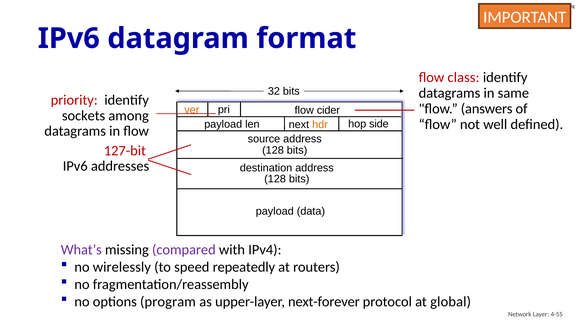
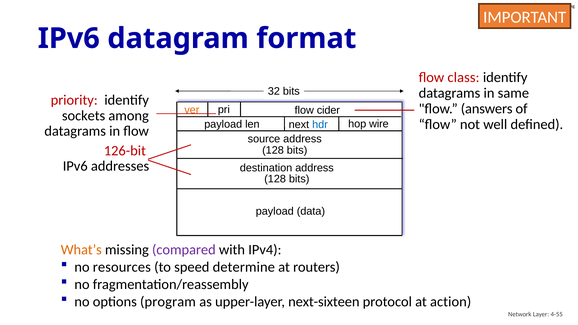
hdr colour: orange -> blue (320, 125)
side: side -> wire (379, 124)
127-bit: 127-bit -> 126-bit (125, 151)
What’s colour: purple -> orange (81, 250)
wirelessly: wirelessly -> resources (122, 267)
repeatedly: repeatedly -> determine (244, 267)
next-forever: next-forever -> next-sixteen (324, 302)
global: global -> action (451, 302)
